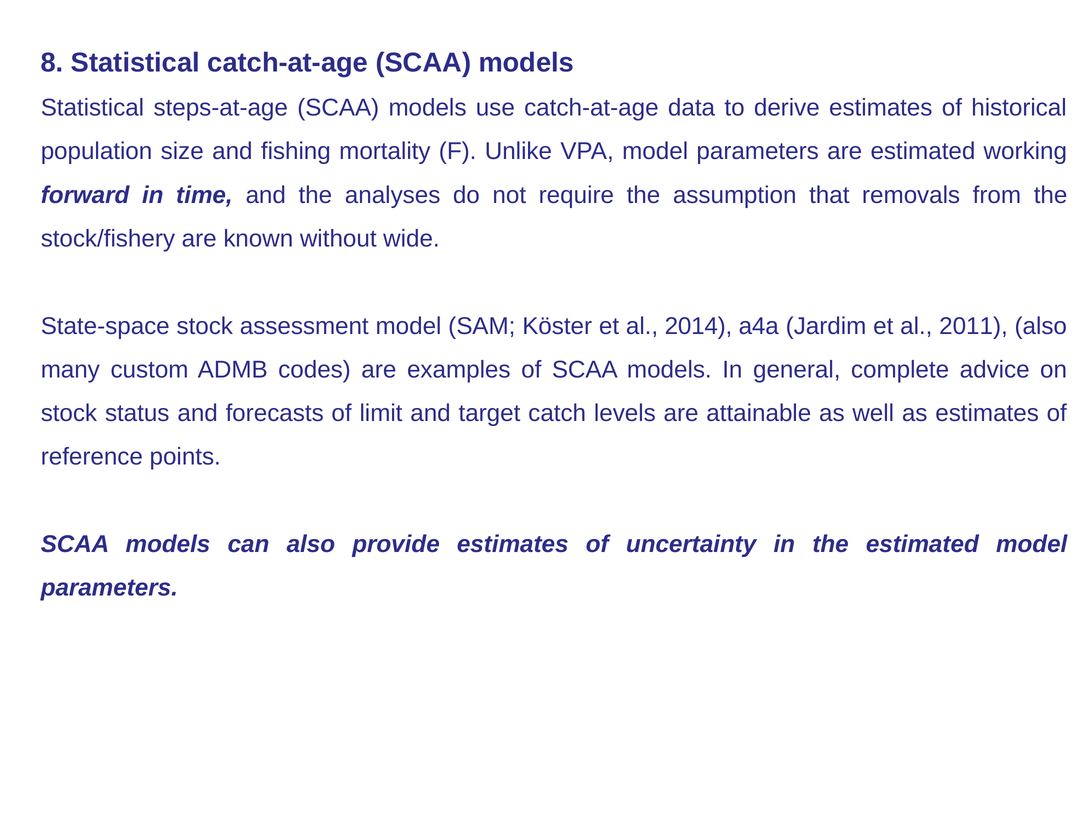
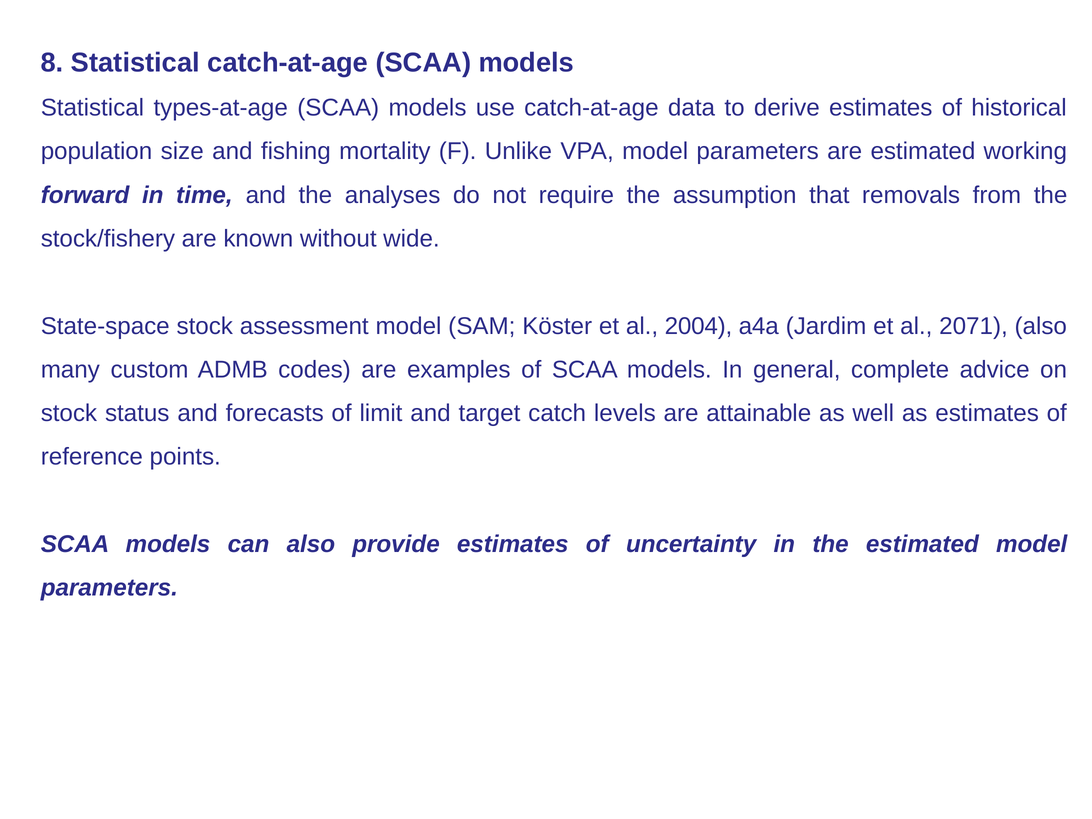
steps-at-age: steps-at-age -> types-at-age (221, 108)
2014: 2014 -> 2004 (698, 326)
2011: 2011 -> 2071 (973, 326)
